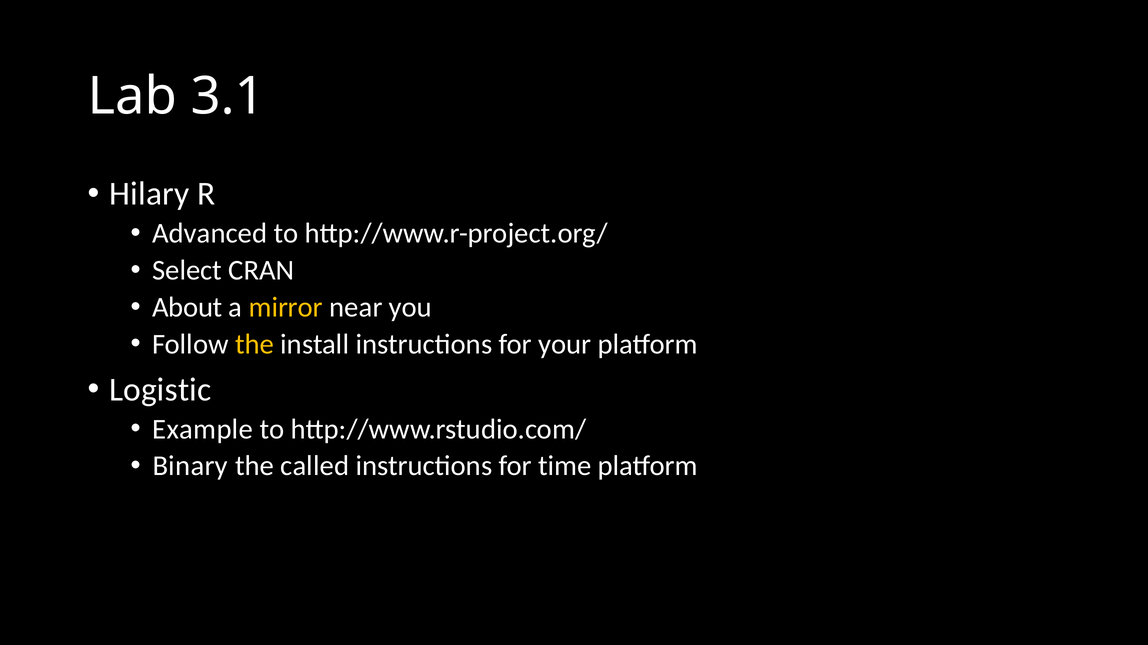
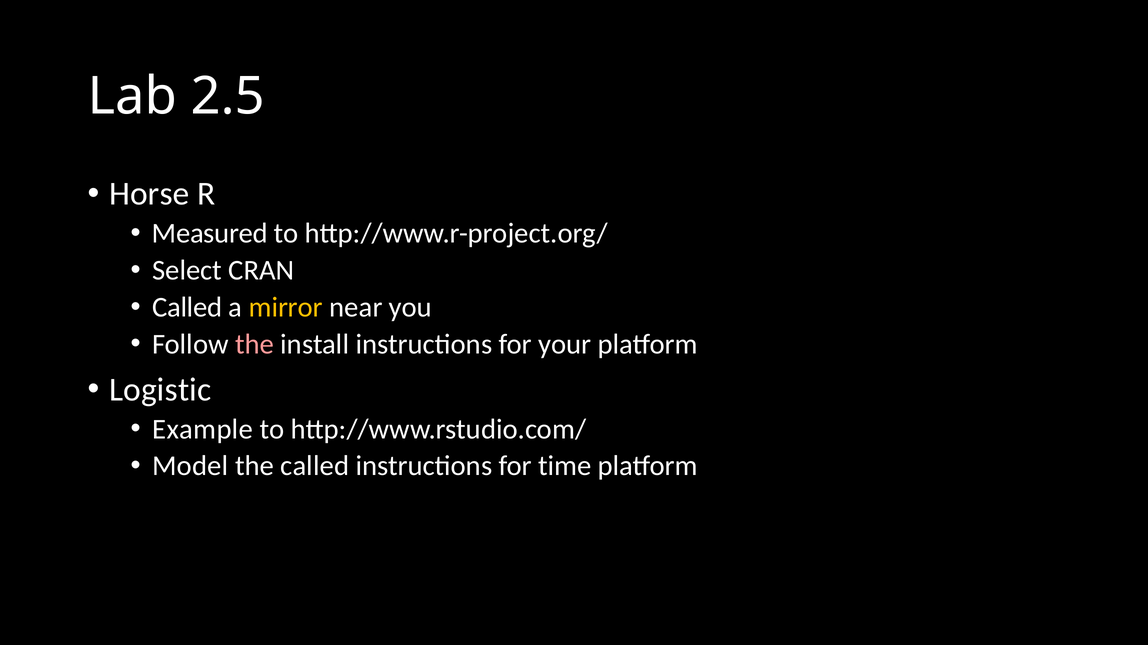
3.1: 3.1 -> 2.5 (228, 96)
Hilary: Hilary -> Horse (149, 194)
Advanced: Advanced -> Measured (210, 234)
About: About -> Called (187, 308)
the colour: yellow -> pink (255, 345)
Binary: Binary -> Model (190, 467)
